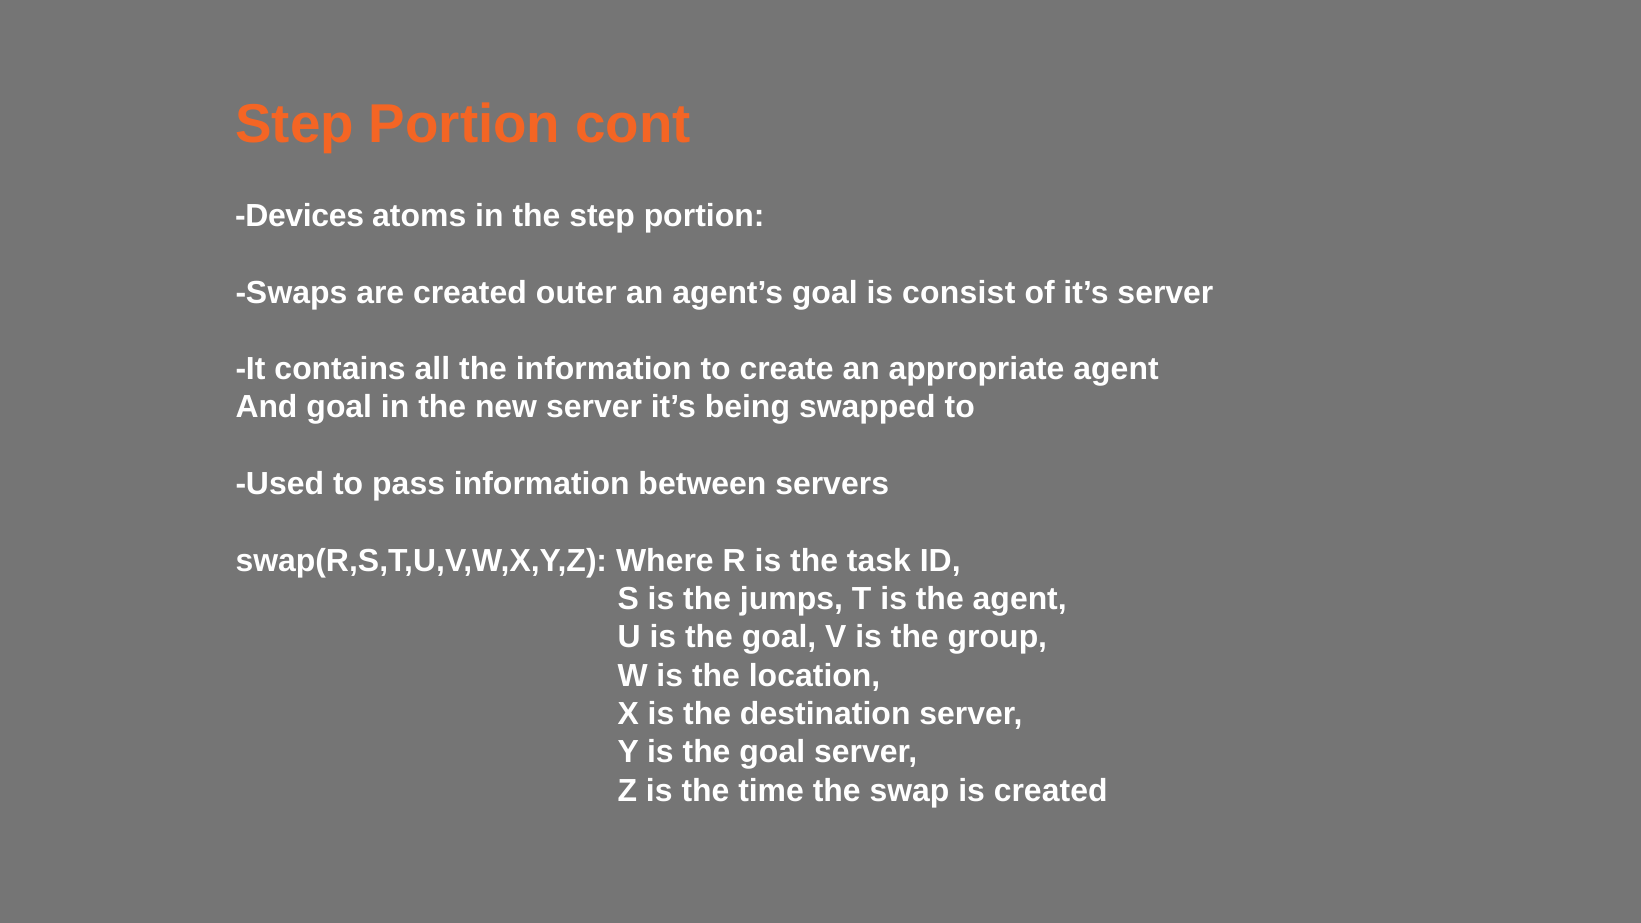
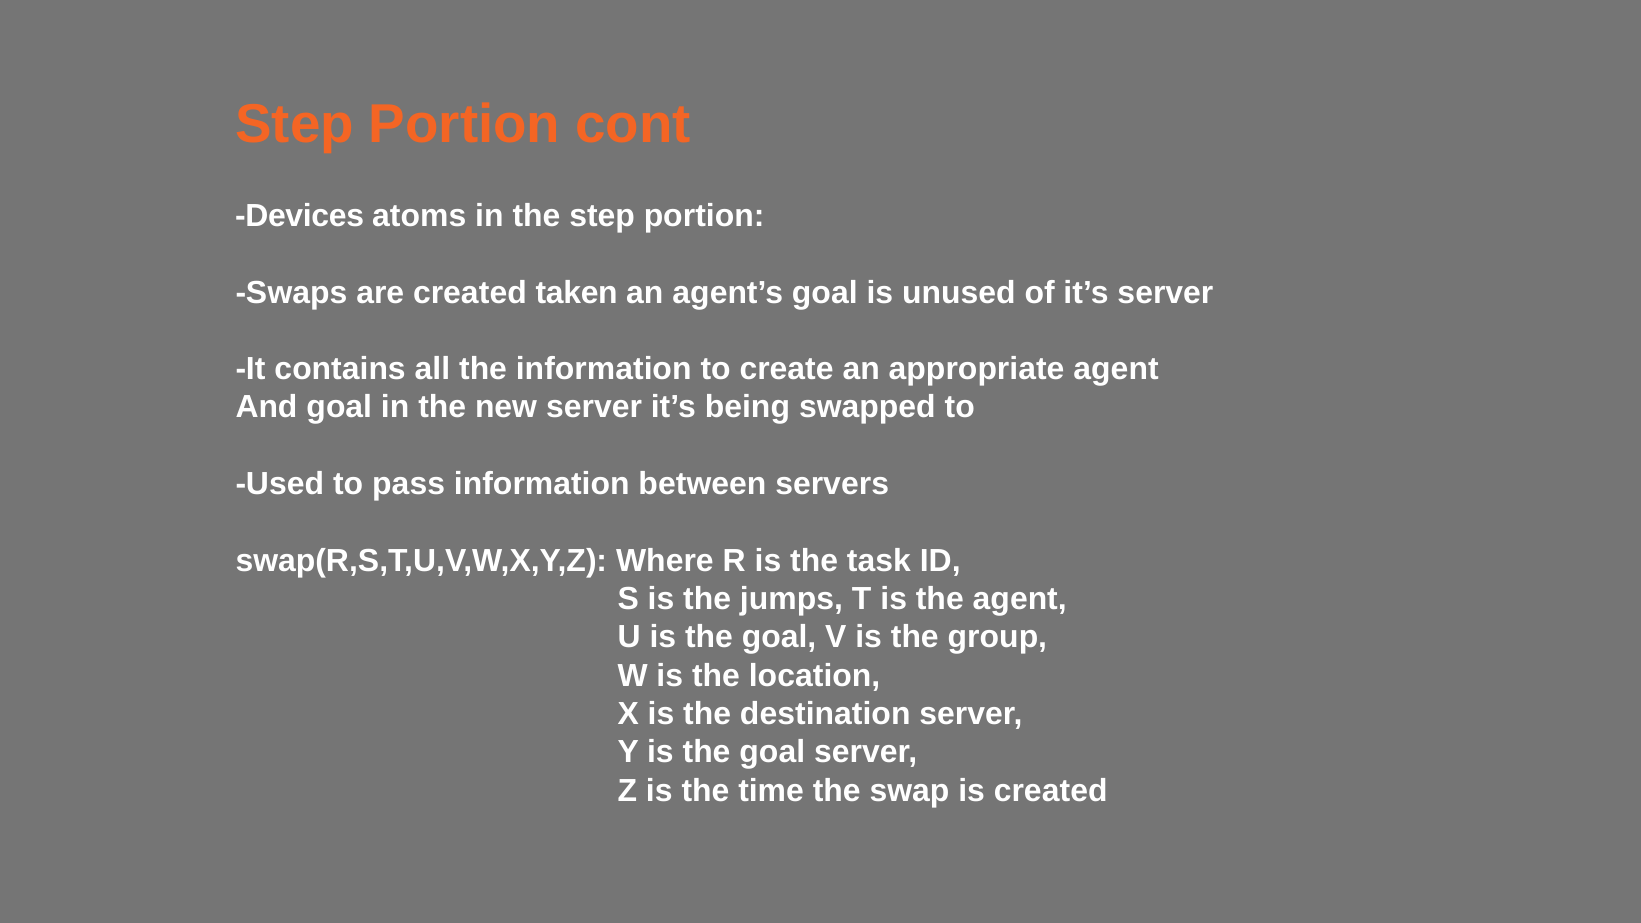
outer: outer -> taken (577, 293)
consist: consist -> unused (959, 293)
